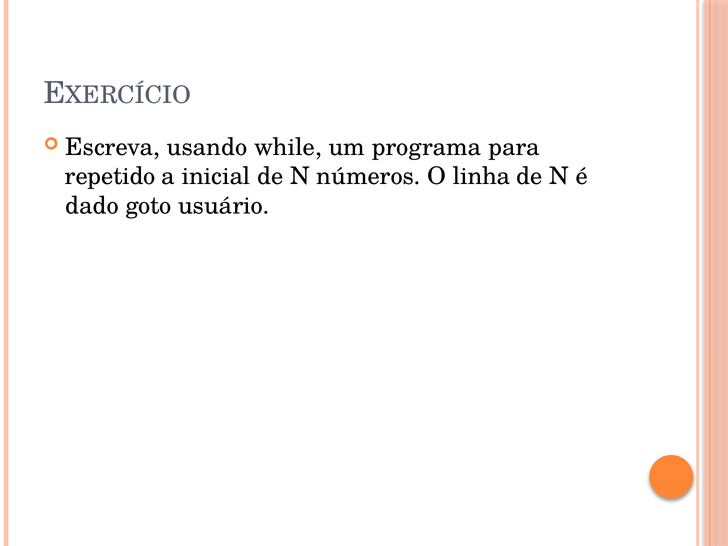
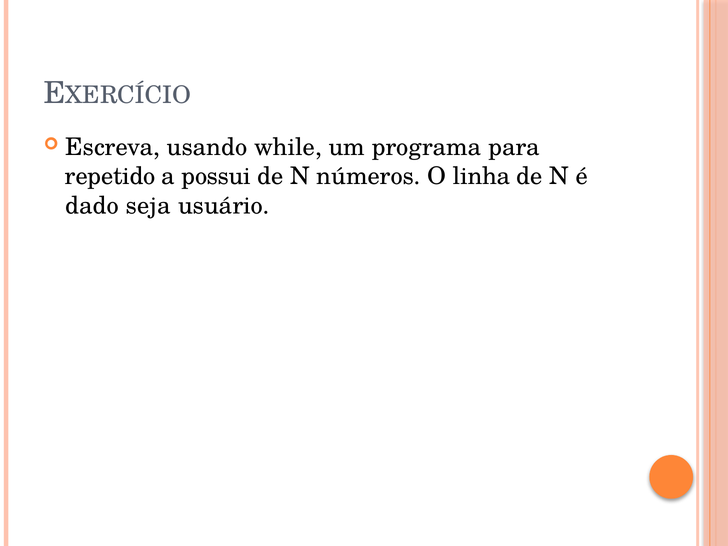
inicial: inicial -> possui (216, 176)
goto: goto -> seja (148, 206)
